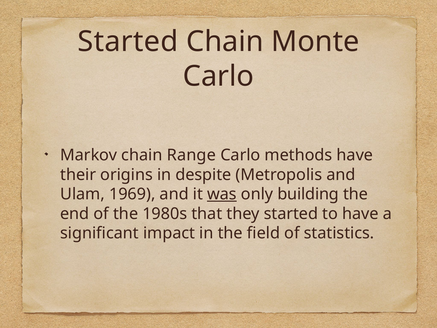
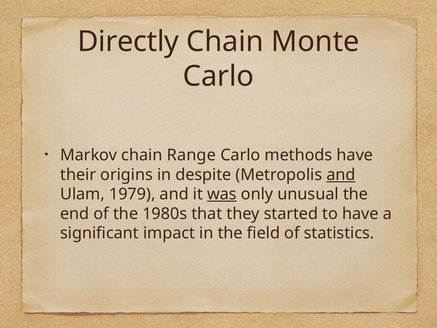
Started: Started -> Directly (128, 41)
and underline: none -> present (341, 175)
1969: 1969 -> 1979 (132, 194)
building: building -> unusual (308, 194)
